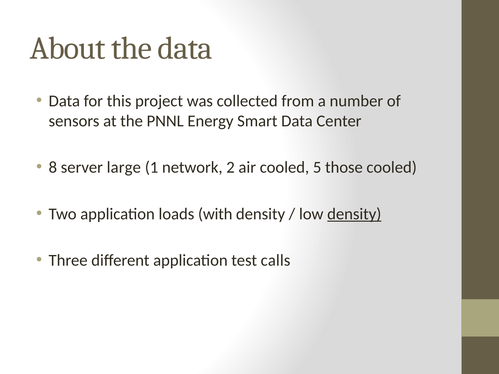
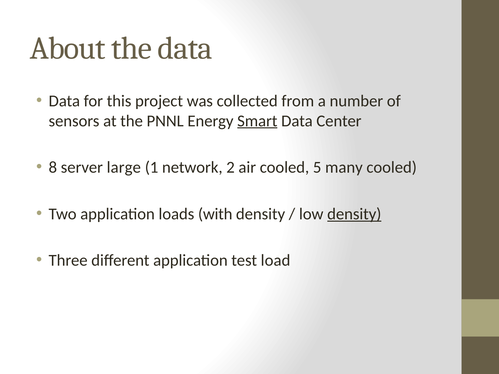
Smart underline: none -> present (257, 121)
those: those -> many (344, 167)
calls: calls -> load (276, 261)
